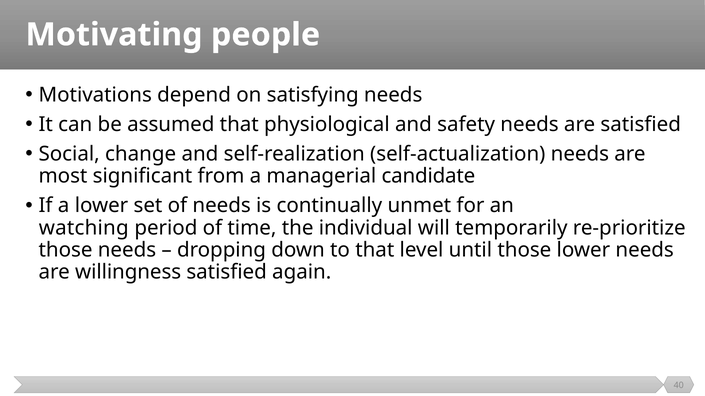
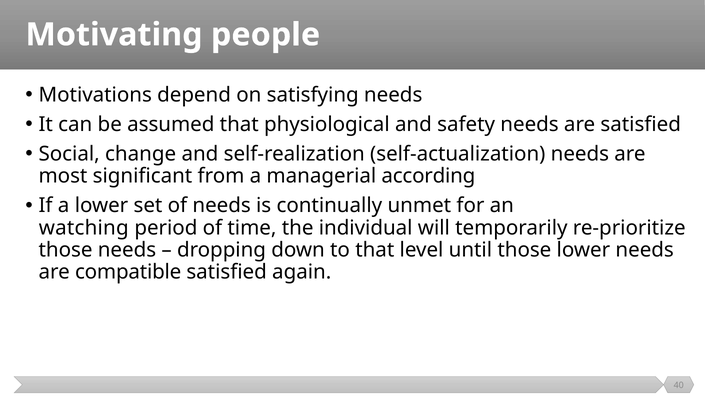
candidate: candidate -> according (428, 176)
willingness: willingness -> compatible (128, 273)
